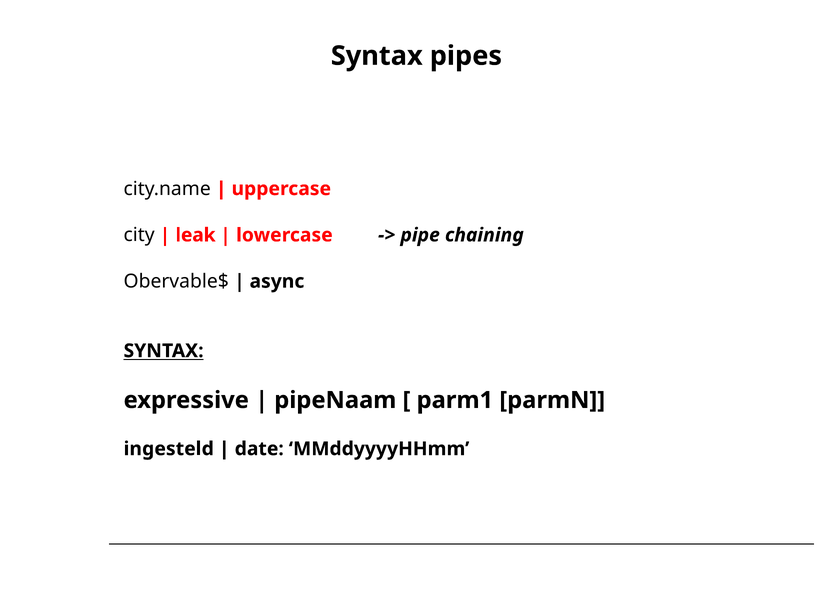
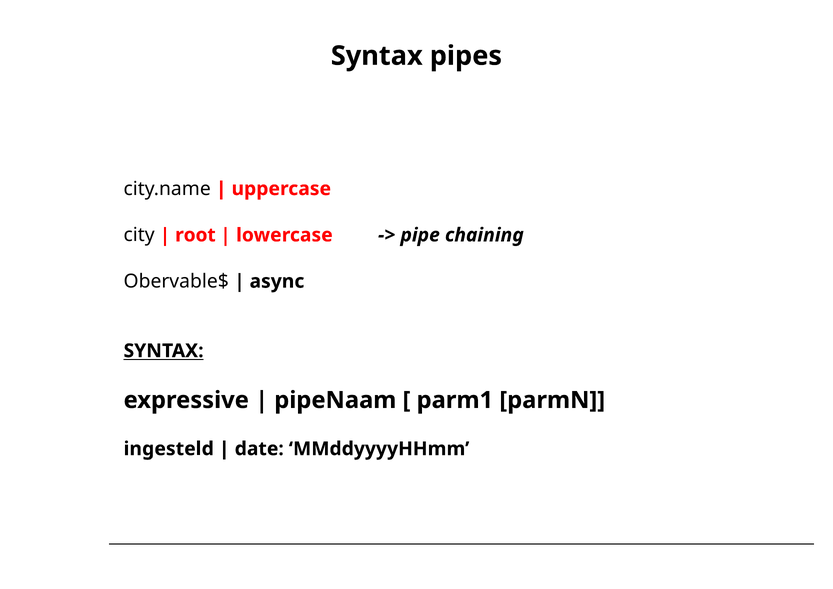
leak: leak -> root (195, 235)
